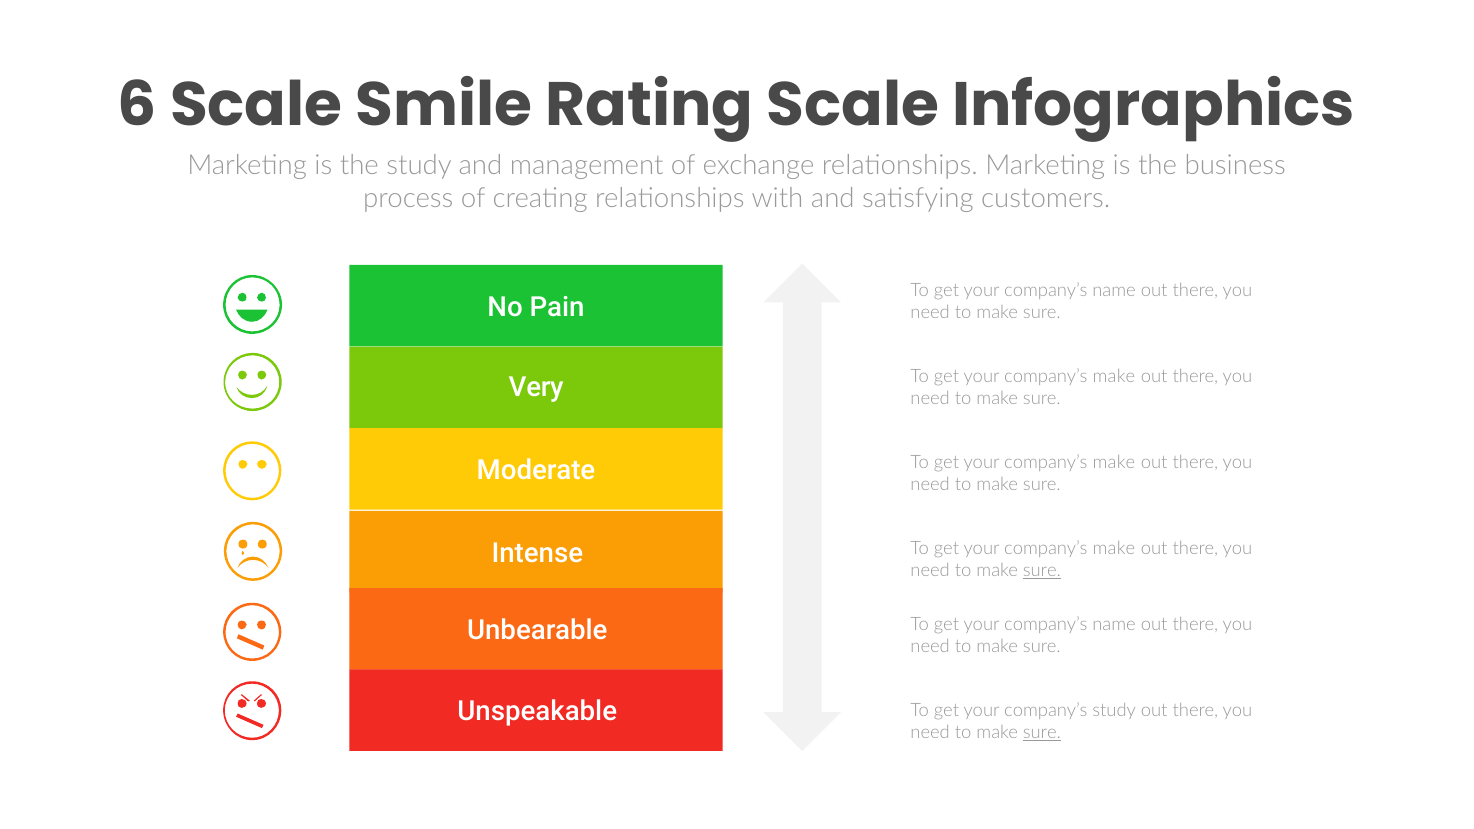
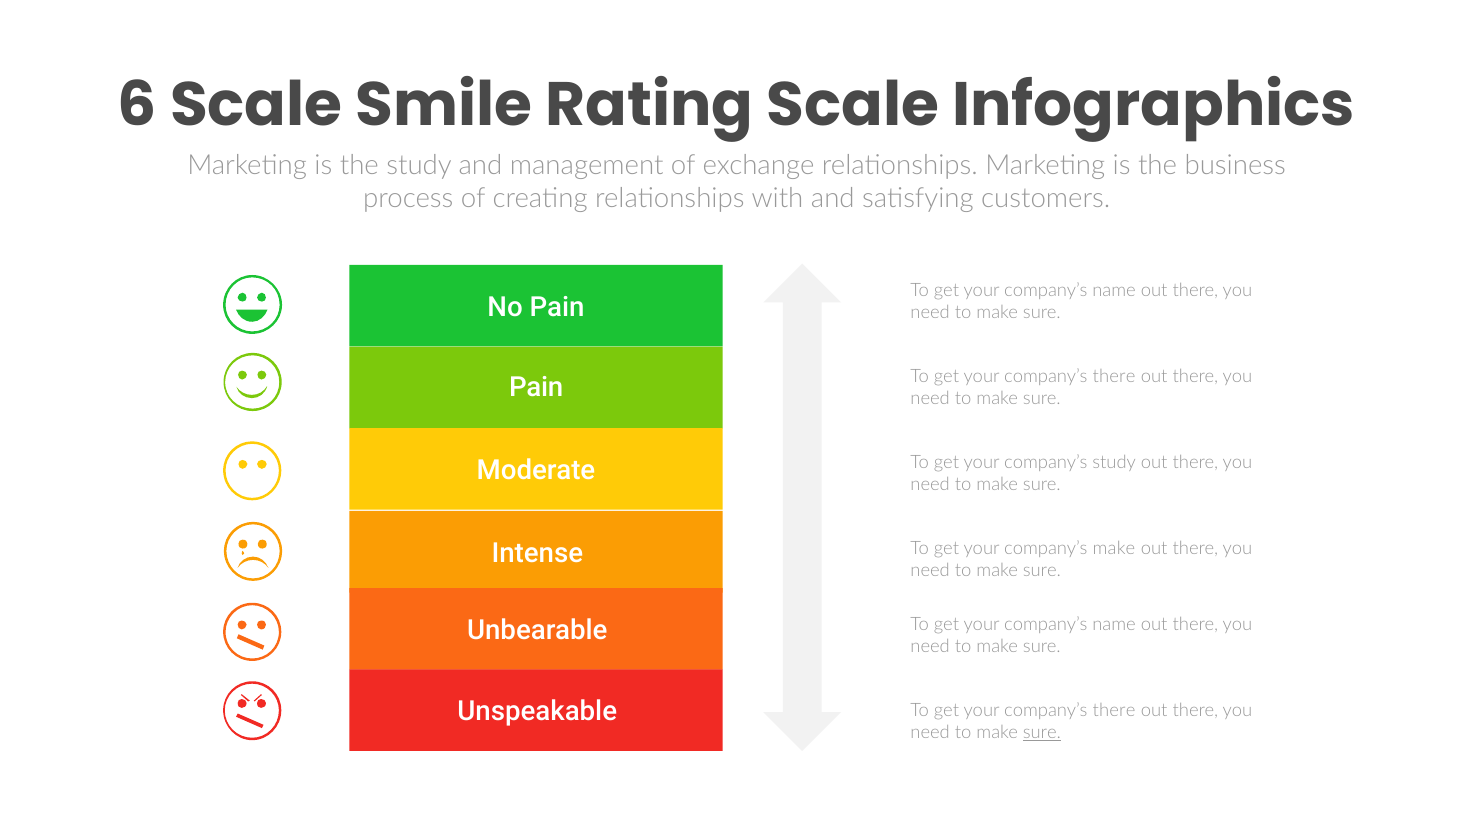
make: make -> there (1114, 377)
Very: Very -> Pain (536, 388)
make: make -> study (1114, 463)
sure underline: present -> none (1042, 571)
study: study -> there (1114, 710)
